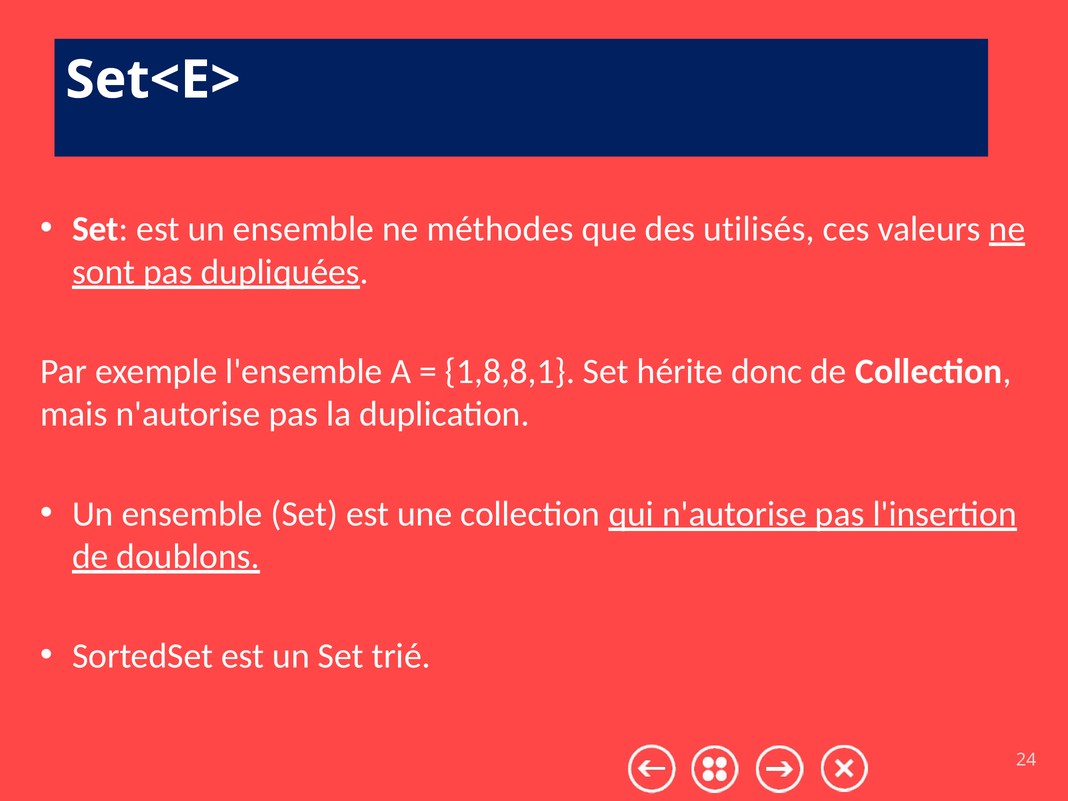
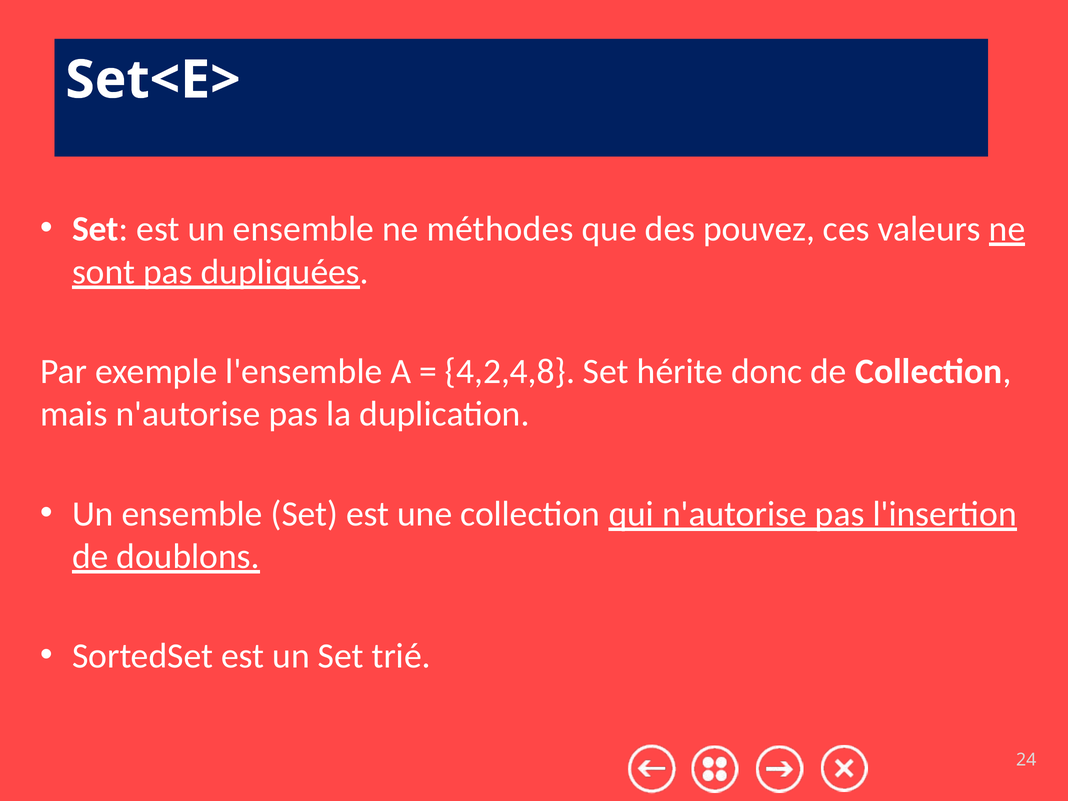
utilisés: utilisés -> pouvez (759, 229)
1,8,8,1: 1,8,8,1 -> 4,2,4,8 (510, 371)
